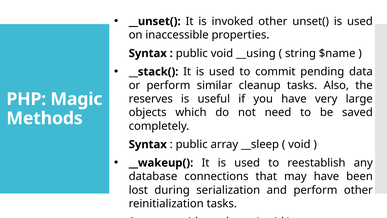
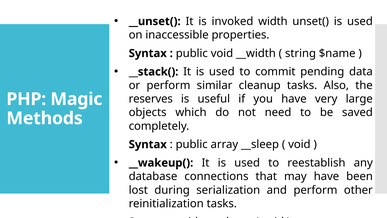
invoked other: other -> width (273, 21)
__using: __using -> __width (256, 53)
